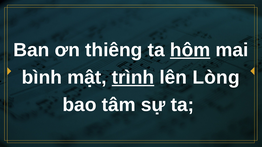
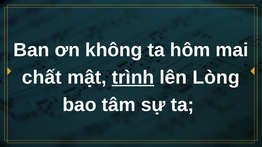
thiêng: thiêng -> không (114, 50)
hôm underline: present -> none (190, 50)
bình: bình -> chất (42, 78)
